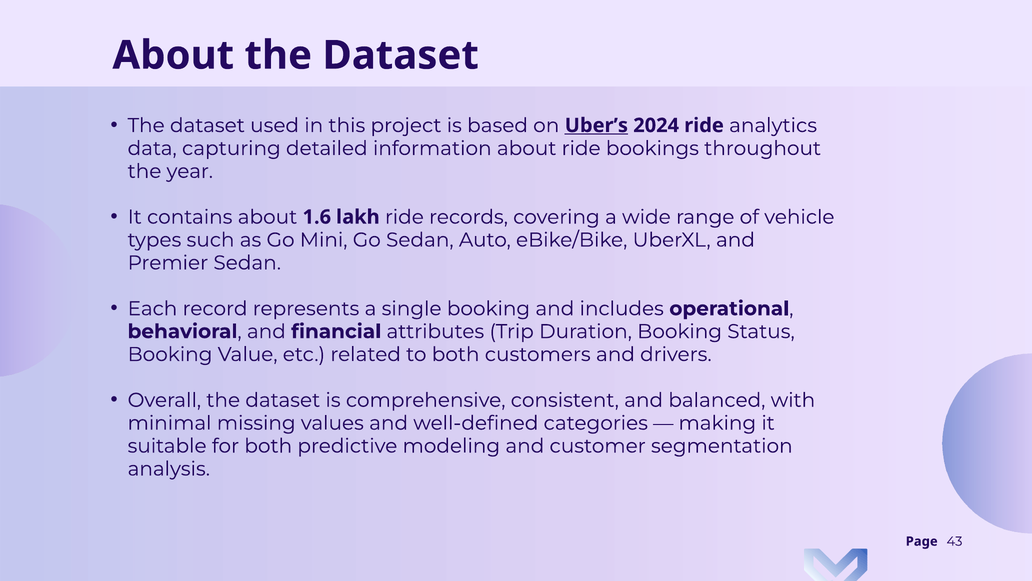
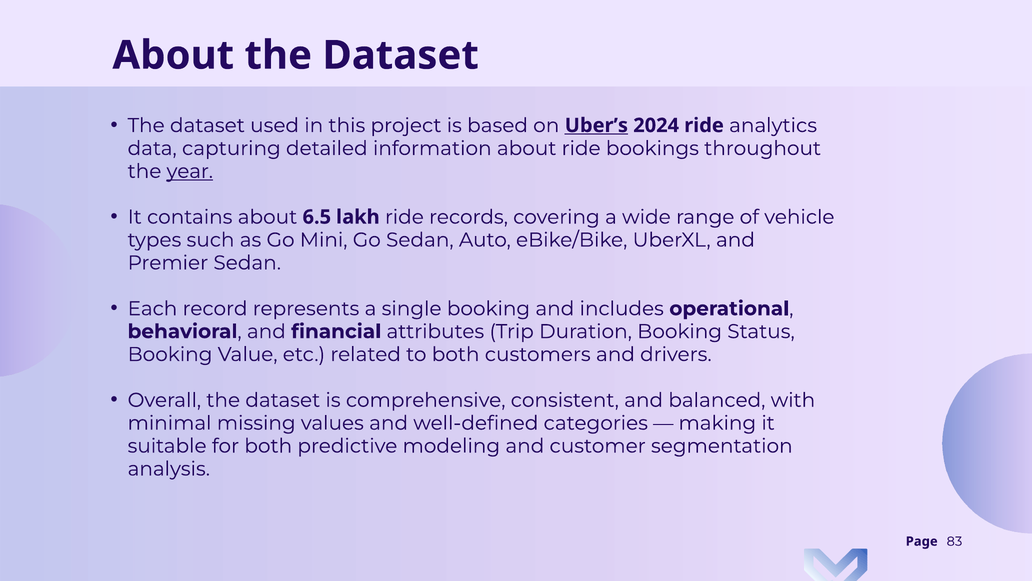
year underline: none -> present (190, 171)
1.6: 1.6 -> 6.5 (317, 217)
43: 43 -> 83 (954, 541)
